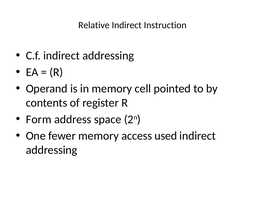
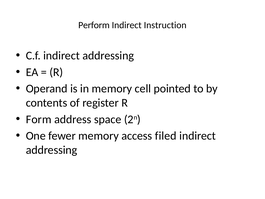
Relative: Relative -> Perform (94, 25)
used: used -> filed (166, 136)
